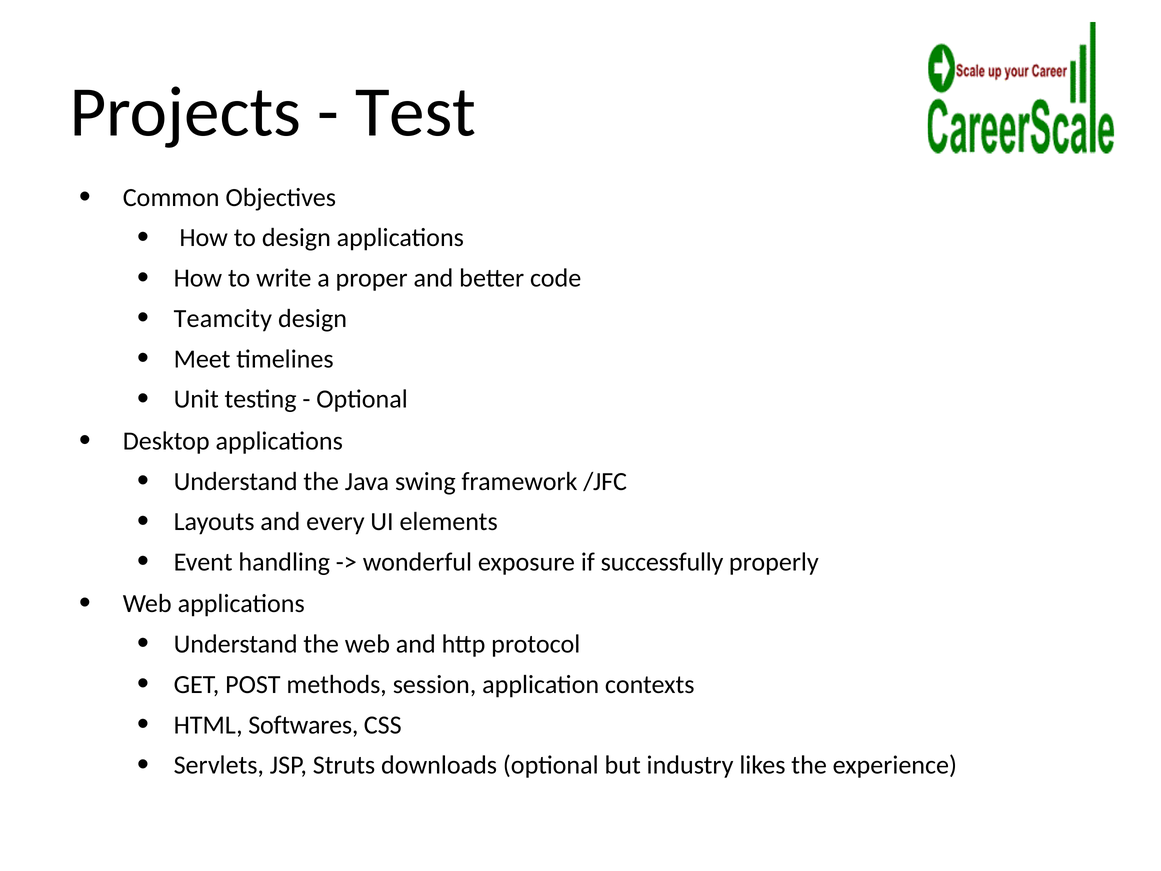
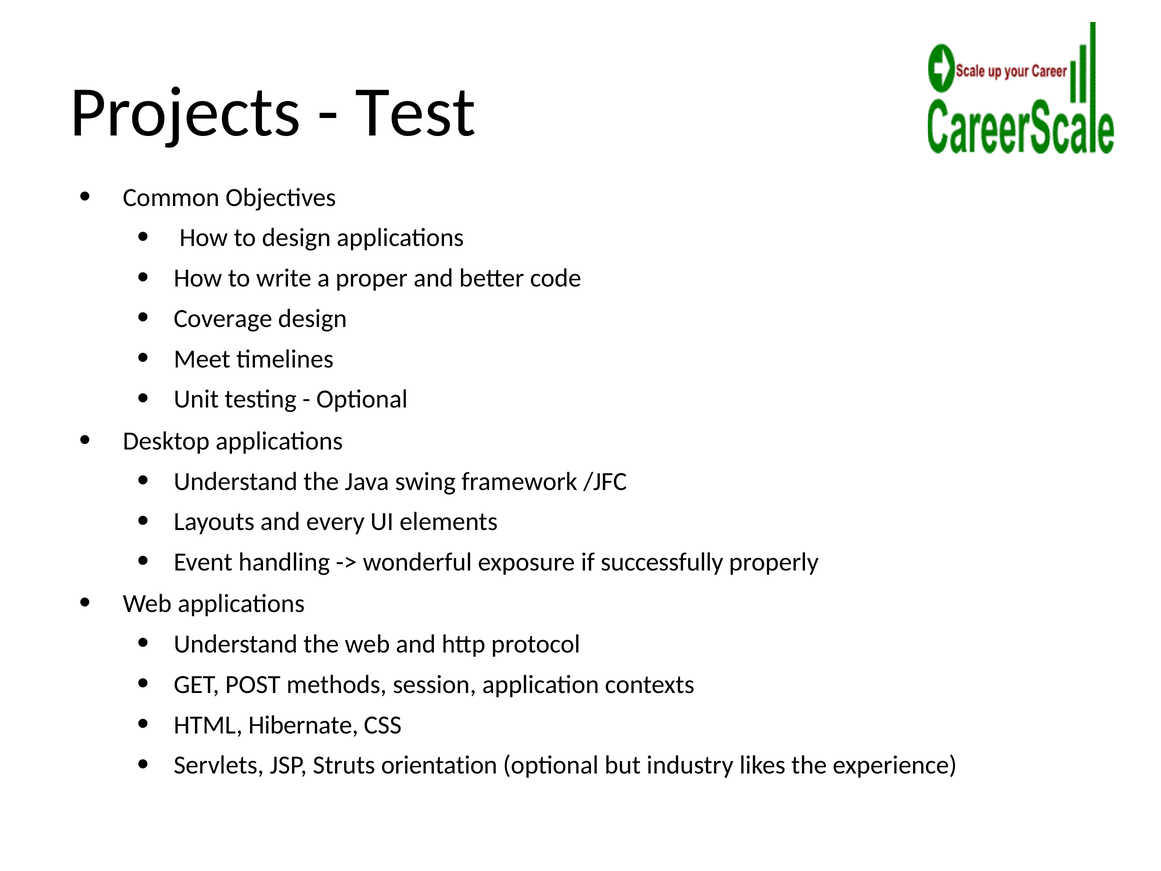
Teamcity: Teamcity -> Coverage (223, 319)
Softwares: Softwares -> Hibernate (303, 725)
downloads: downloads -> orientation (439, 765)
